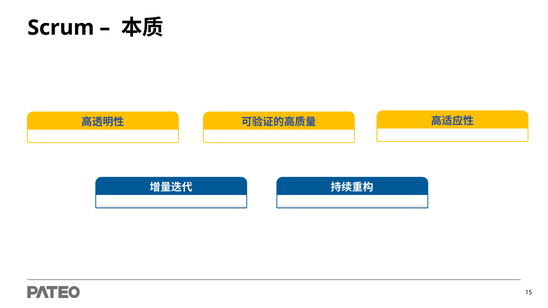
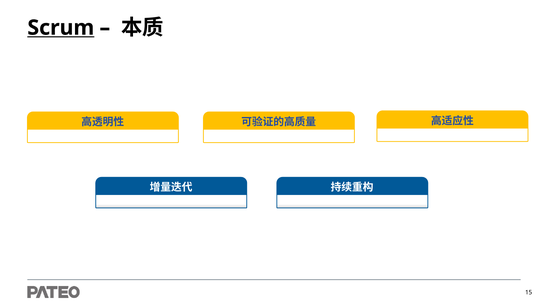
Scrum underline: none -> present (61, 28)
